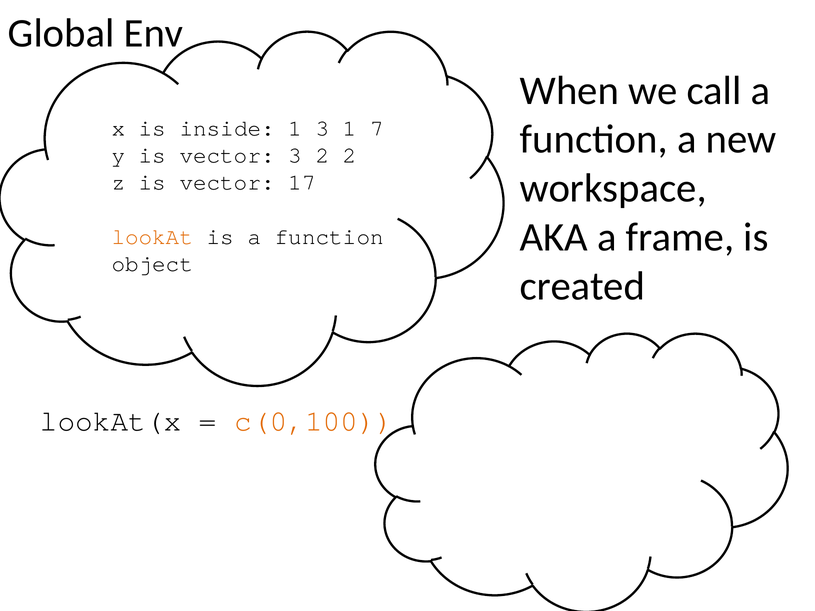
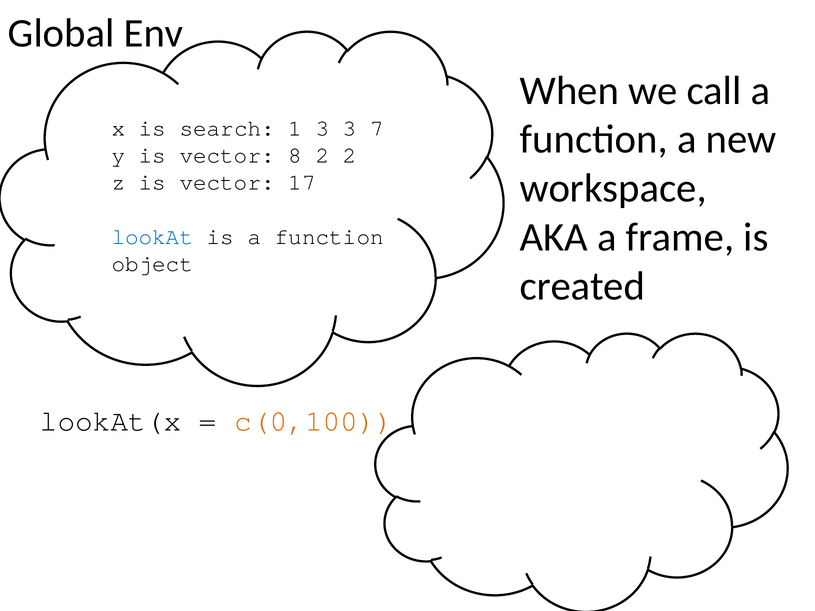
inside: inside -> search (227, 128)
3 1: 1 -> 3 (350, 128)
vector 3: 3 -> 8 (295, 155)
lookAt colour: orange -> blue (152, 237)
